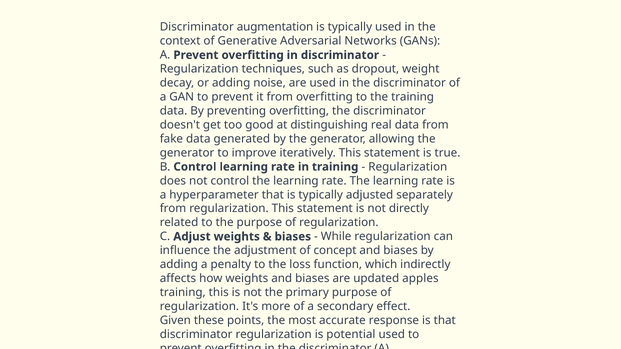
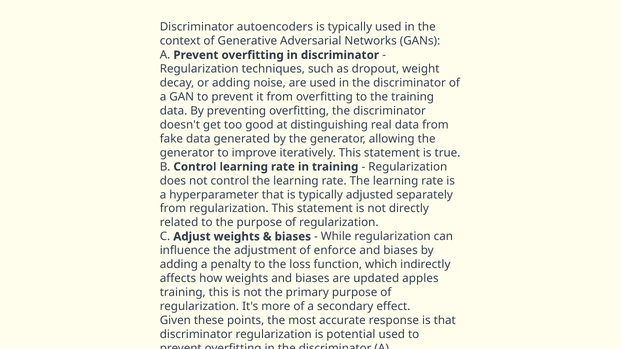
augmentation: augmentation -> autoencoders (275, 27)
concept: concept -> enforce (335, 251)
